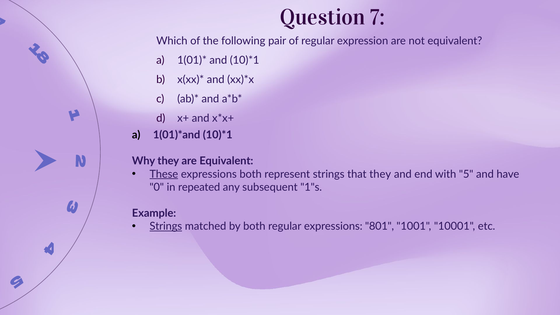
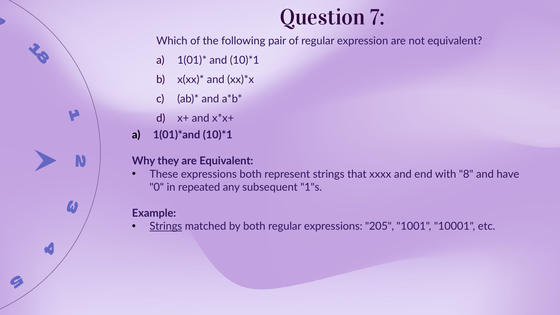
These underline: present -> none (164, 174)
that they: they -> xxxx (380, 174)
5: 5 -> 8 (466, 174)
801: 801 -> 205 (380, 226)
